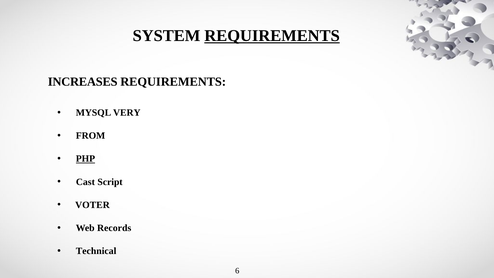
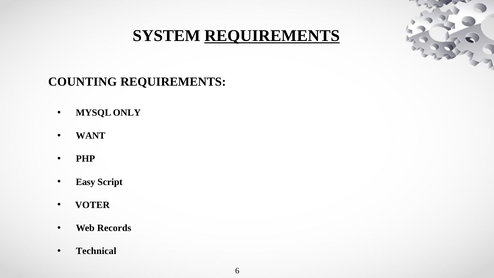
INCREASES: INCREASES -> COUNTING (83, 82)
VERY: VERY -> ONLY (127, 113)
FROM: FROM -> WANT (91, 136)
PHP underline: present -> none (85, 159)
Cast: Cast -> Easy (86, 182)
